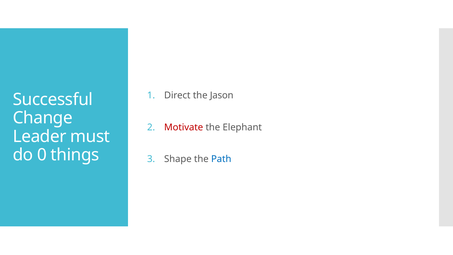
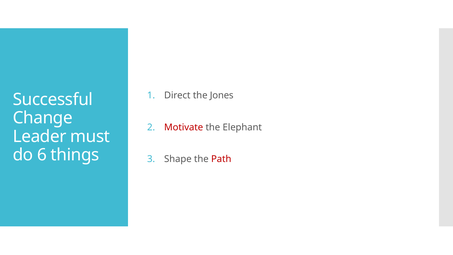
Jason: Jason -> Jones (222, 95)
0: 0 -> 6 (42, 155)
Path colour: blue -> red (221, 159)
